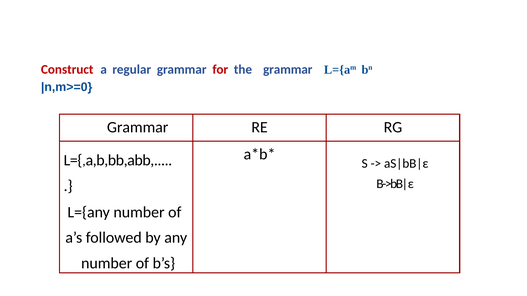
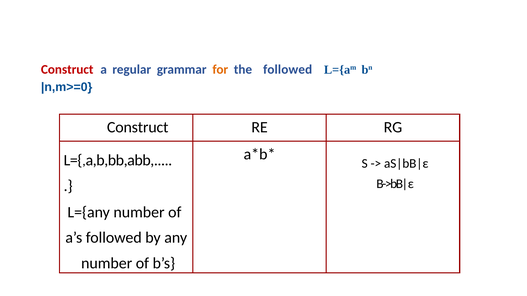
for colour: red -> orange (220, 69)
the grammar: grammar -> followed (288, 69)
Grammar: Grammar -> Construct (138, 127)
